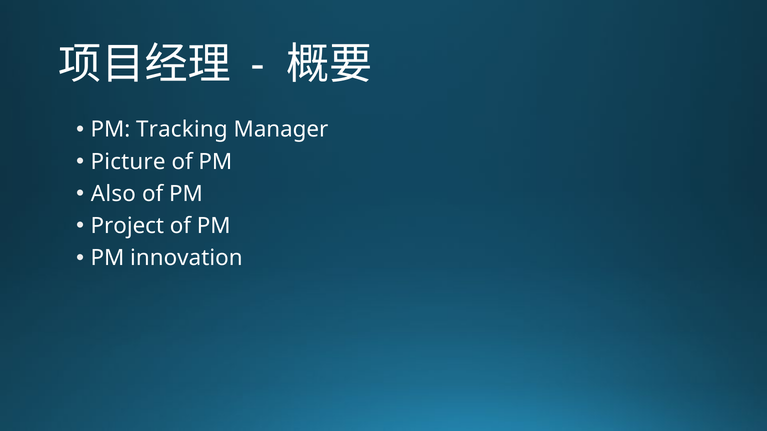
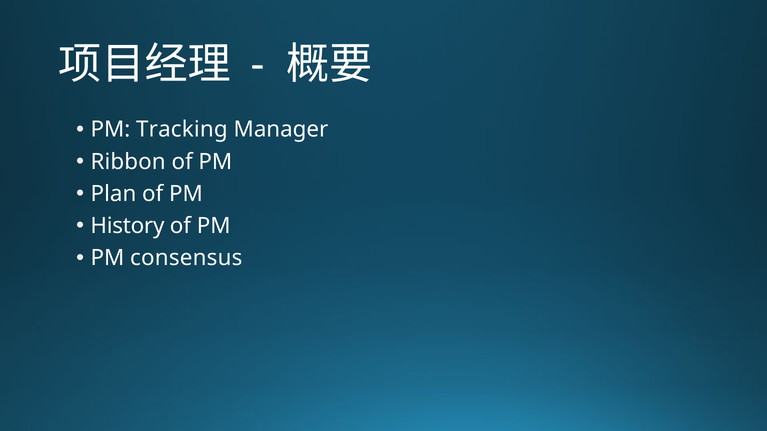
Picture: Picture -> Ribbon (128, 162)
Also: Also -> Plan (113, 194)
Project: Project -> History (127, 226)
innovation: innovation -> consensus (186, 258)
